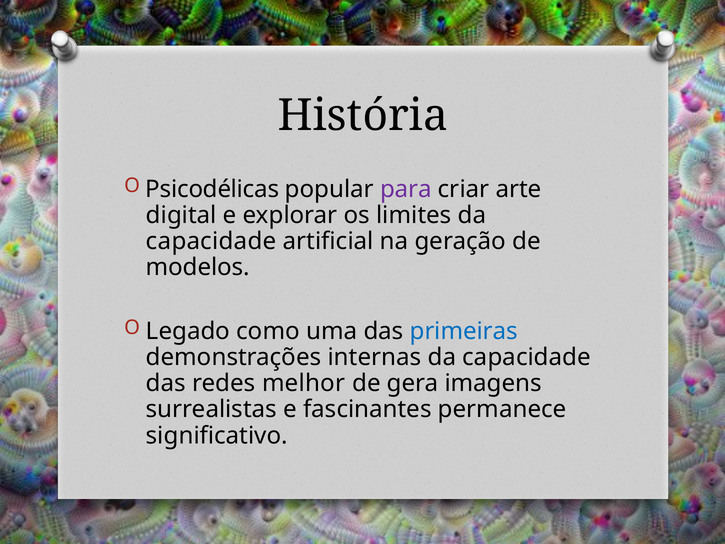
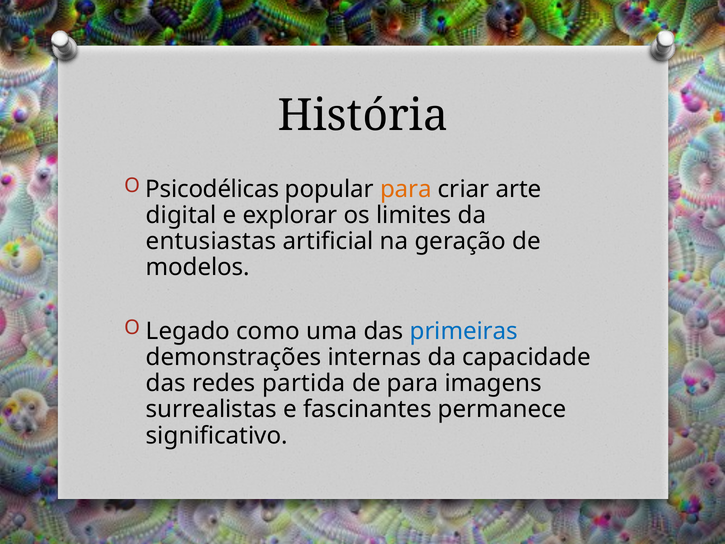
para colour: purple -> orange (406, 189)
capacidade: capacidade -> entusiastas (211, 241)
melhor: melhor -> partida (304, 383)
de gera: gera -> para (413, 383)
